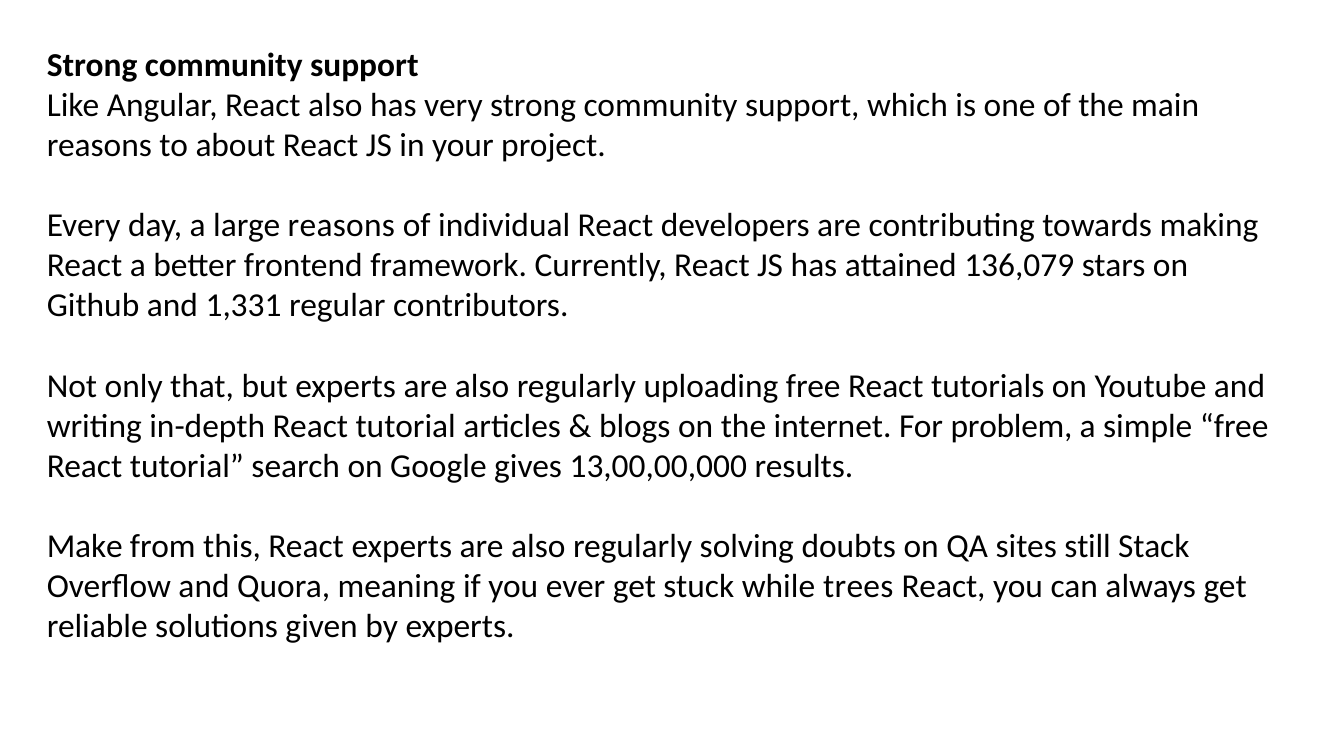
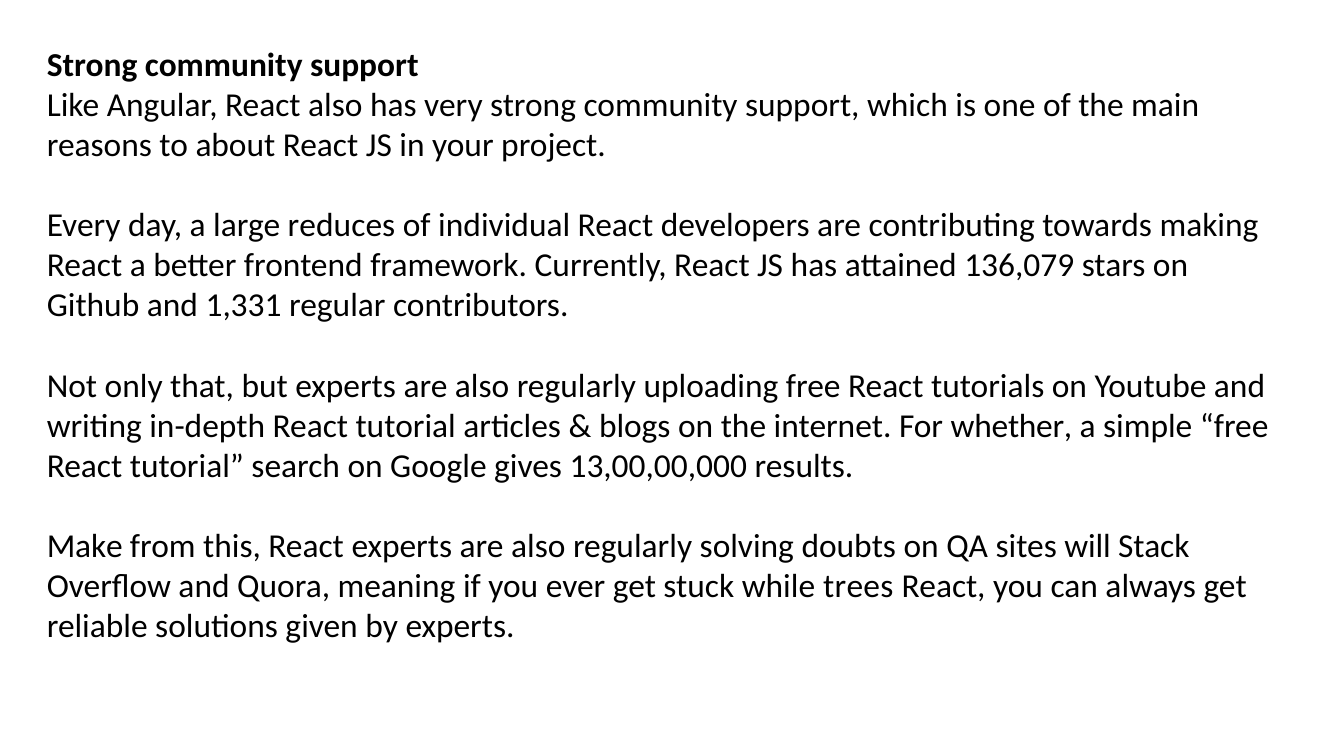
large reasons: reasons -> reduces (341, 226)
problem: problem -> whether (1012, 426)
still: still -> will (1088, 546)
